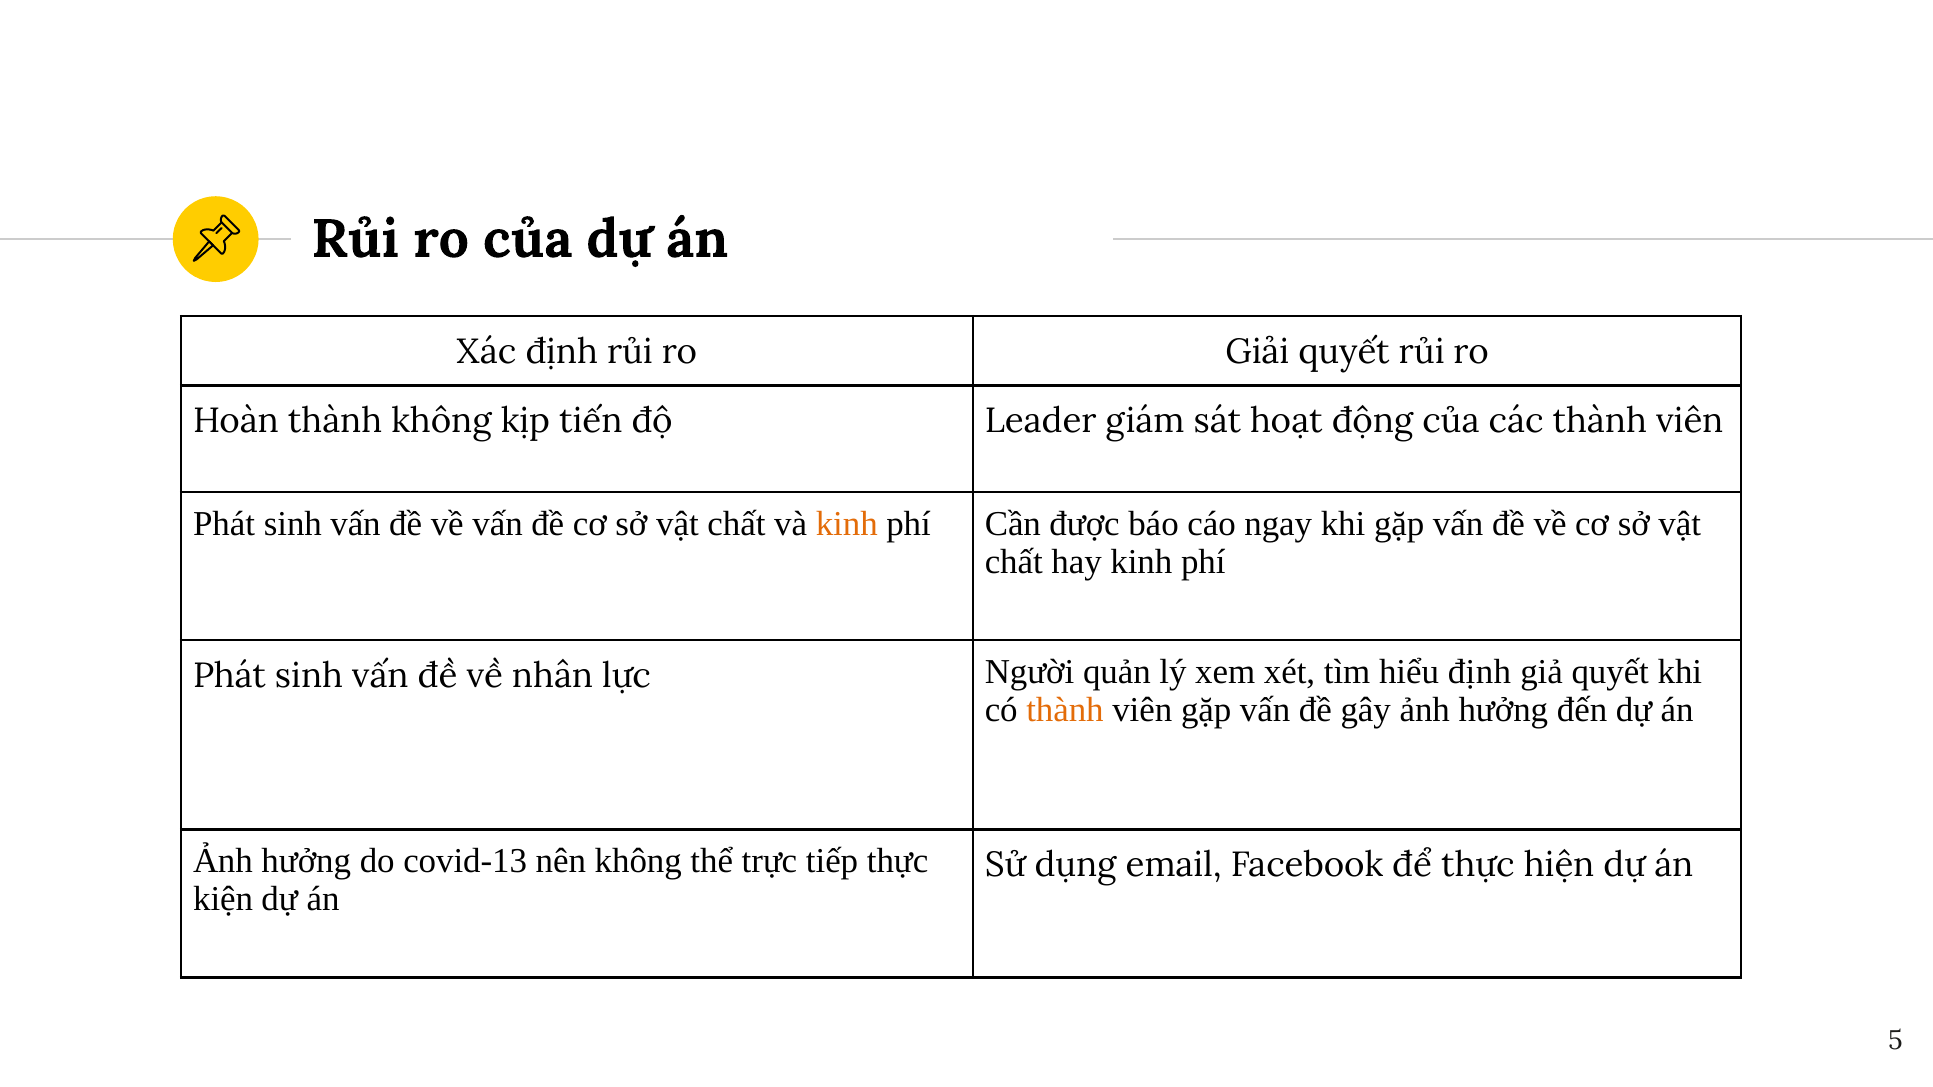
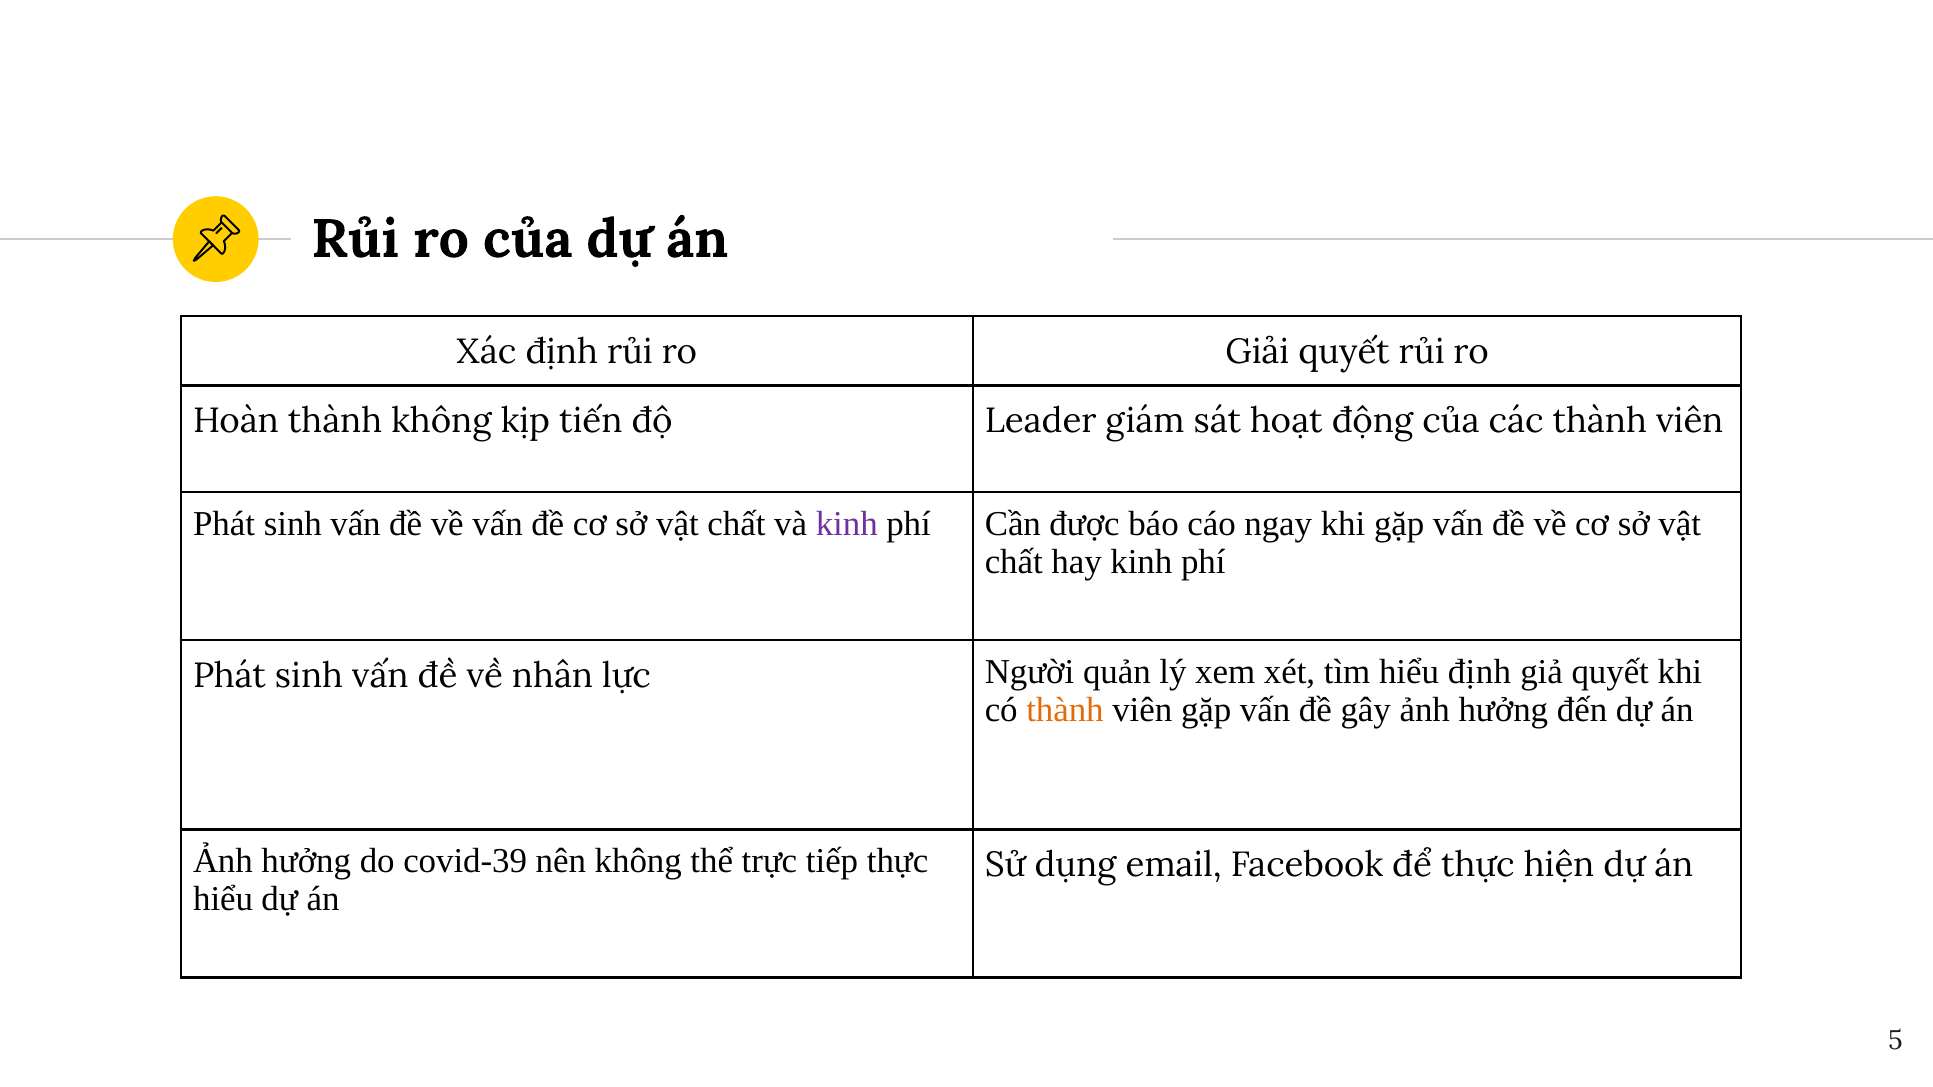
kinh colour: orange -> purple (847, 524)
covid-13: covid-13 -> covid-39 (465, 861)
kiện: kiện -> hiểu (223, 900)
